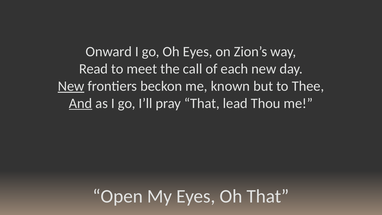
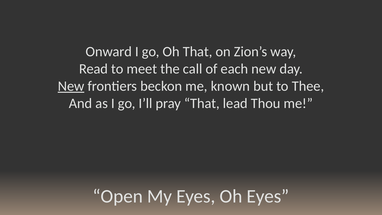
Oh Eyes: Eyes -> That (198, 52)
And underline: present -> none (81, 103)
Oh That: That -> Eyes (268, 196)
